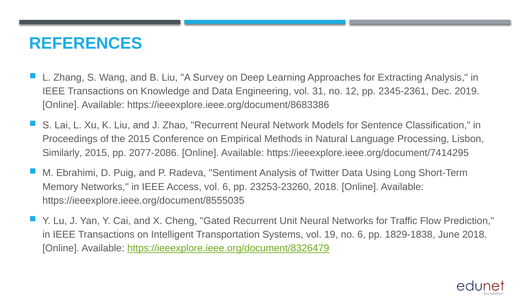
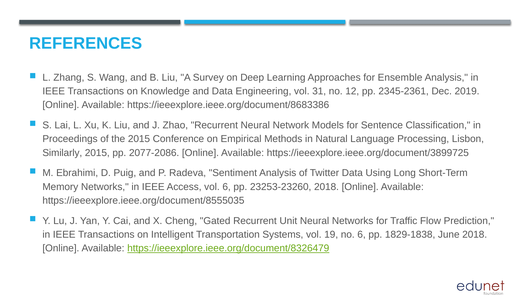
Extracting: Extracting -> Ensemble (400, 78)
https://ieeexplore.ieee.org/document/7414295: https://ieeexplore.ieee.org/document/7414295 -> https://ieeexplore.ieee.org/document/3899725 (368, 153)
